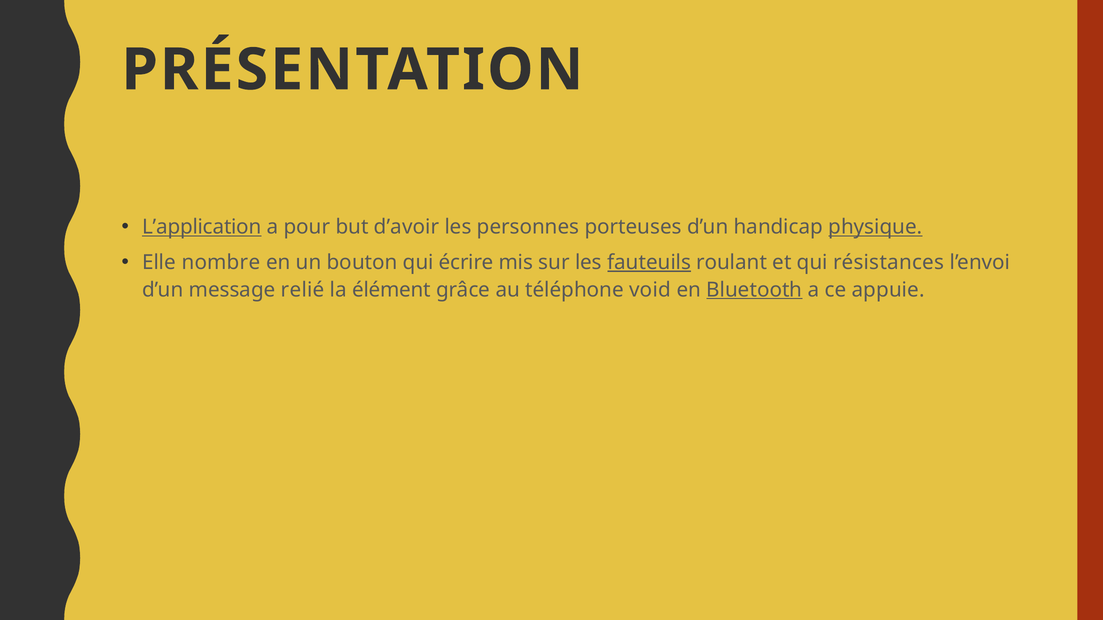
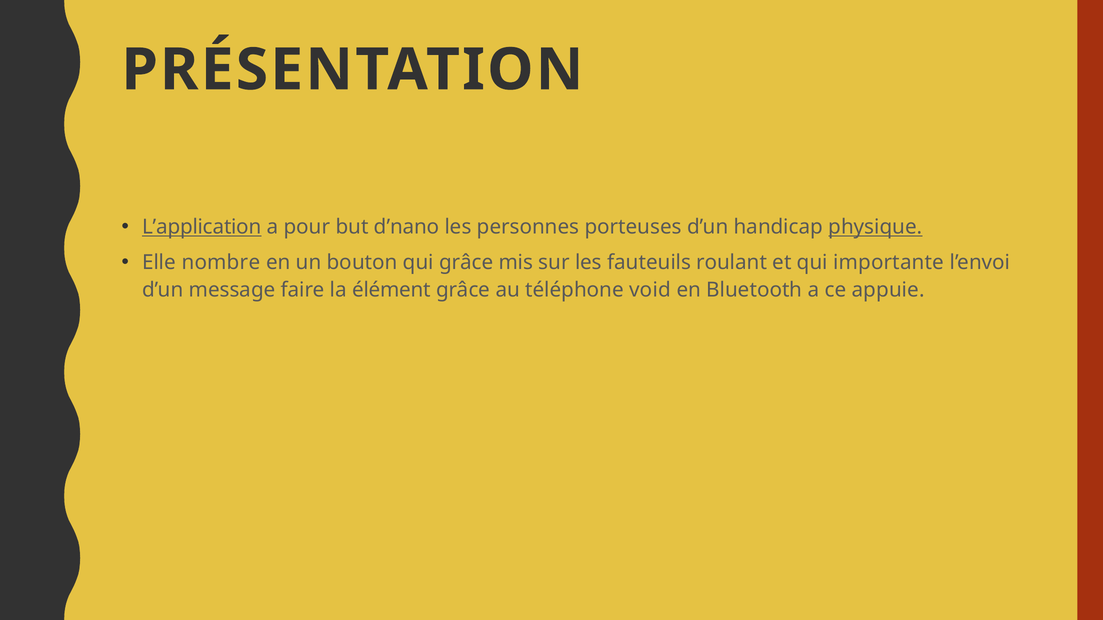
d’avoir: d’avoir -> d’nano (407, 227)
qui écrire: écrire -> grâce (466, 263)
fauteuils underline: present -> none (649, 263)
résistances: résistances -> importante (889, 263)
relié: relié -> faire (303, 290)
Bluetooth underline: present -> none (754, 290)
